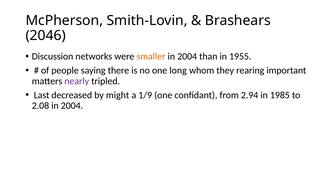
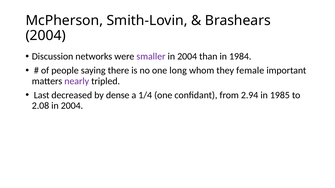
2046: 2046 -> 2004 (46, 36)
smaller colour: orange -> purple (151, 57)
1955: 1955 -> 1984 (240, 57)
rearing: rearing -> female (250, 71)
might: might -> dense (118, 95)
1/9: 1/9 -> 1/4 (145, 95)
